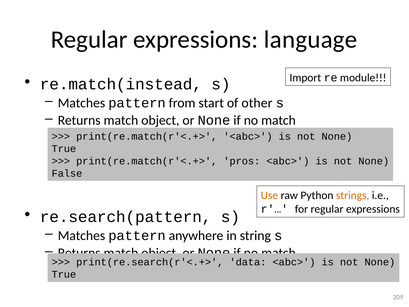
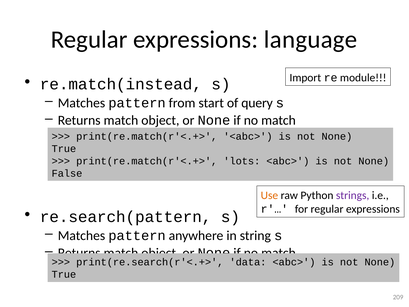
other: other -> query (257, 103)
pros: pros -> lots (242, 161)
strings colour: orange -> purple (353, 195)
